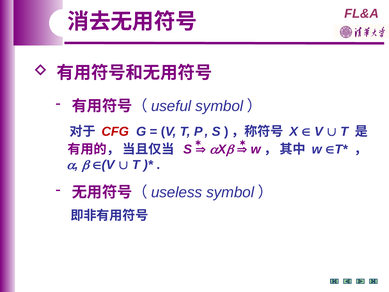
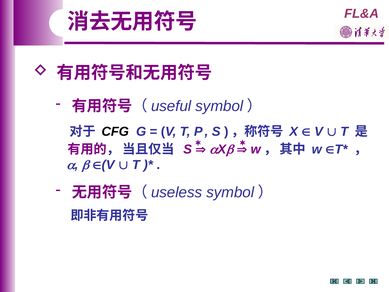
CFG colour: red -> black (115, 131)
